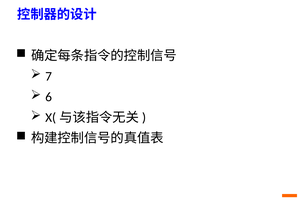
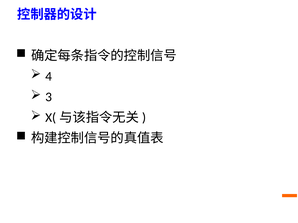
7: 7 -> 4 (49, 77)
6: 6 -> 3 (49, 97)
